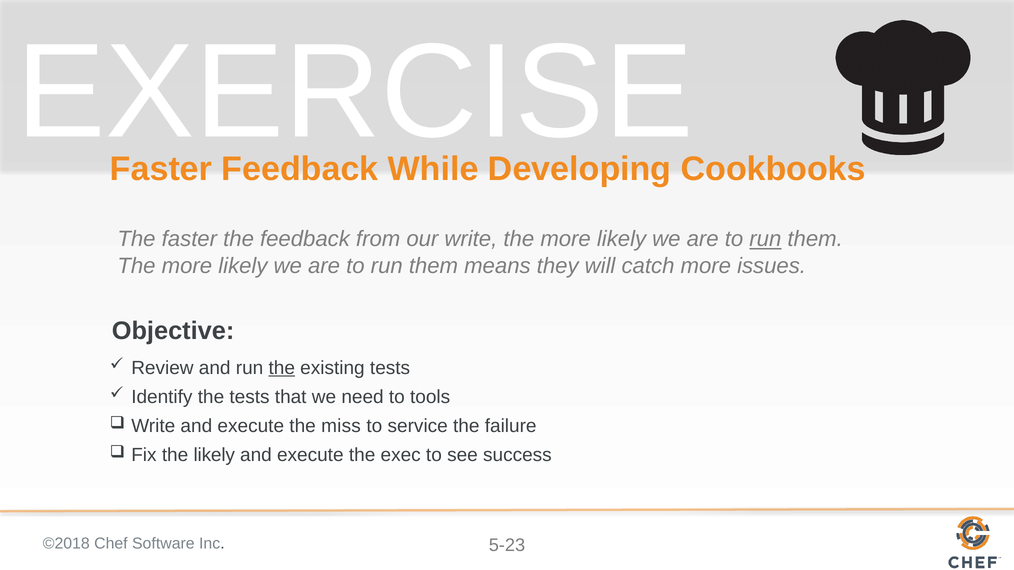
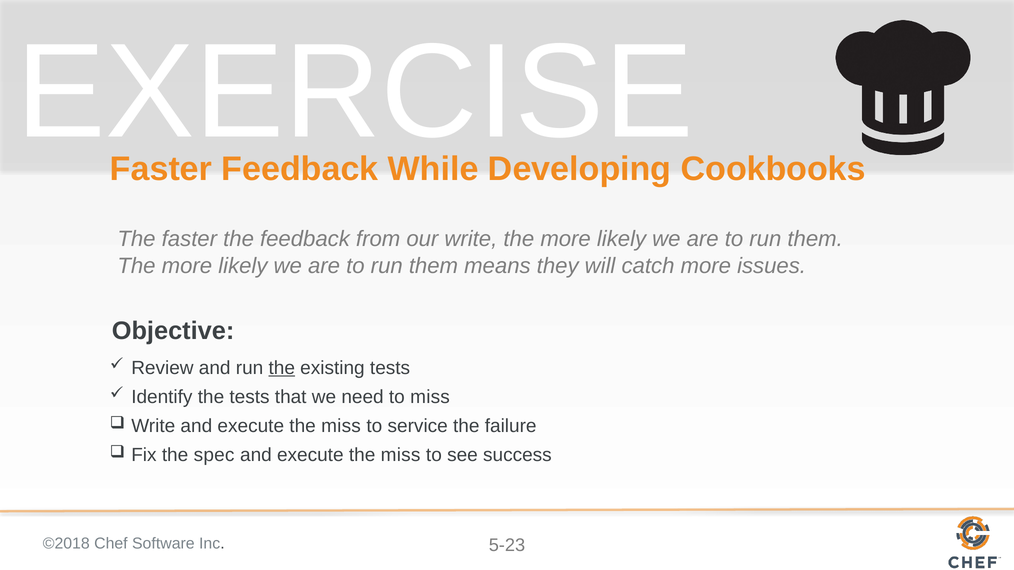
run underline: present -> none (765, 239)
to tools: tools -> miss (430, 397)
the likely: likely -> spec (214, 455)
exec: exec -> miss (401, 455)
